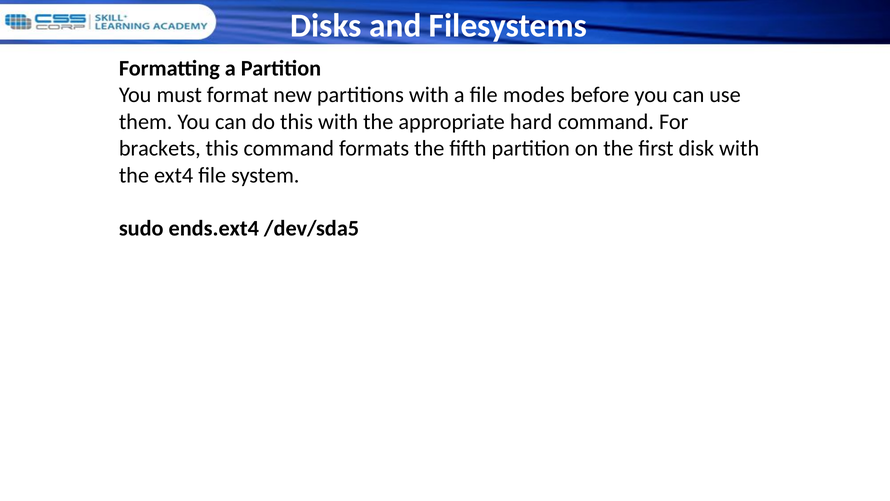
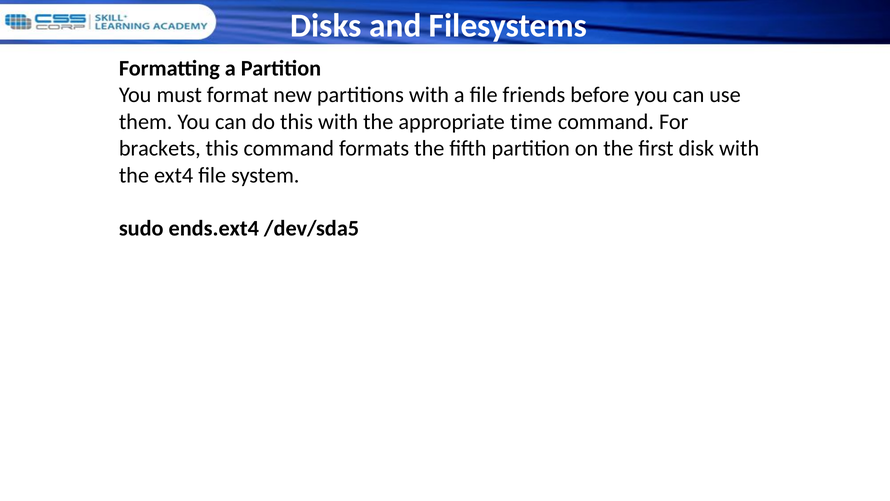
modes: modes -> friends (534, 95)
hard: hard -> time (531, 122)
